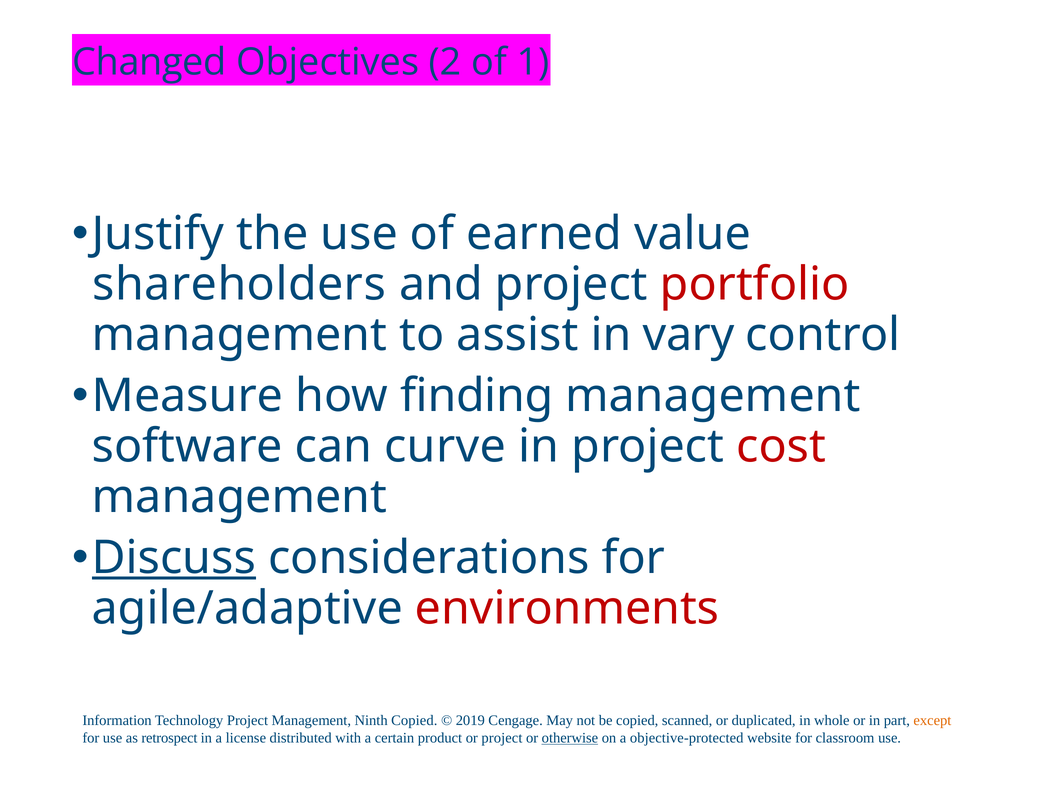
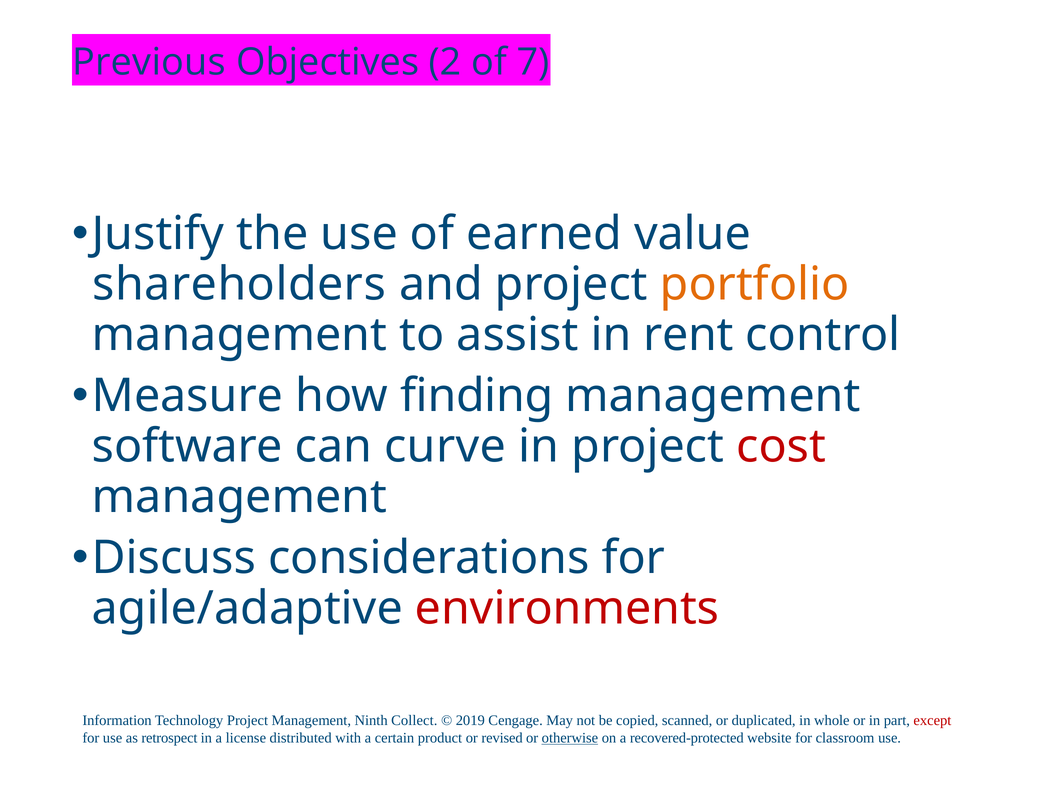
Changed: Changed -> Previous (149, 62)
1: 1 -> 7 (533, 62)
portfolio colour: red -> orange (755, 285)
vary: vary -> rent (689, 335)
Discuss underline: present -> none (174, 559)
Ninth Copied: Copied -> Collect (414, 721)
except colour: orange -> red (932, 721)
or project: project -> revised (502, 739)
objective-protected: objective-protected -> recovered-protected (687, 739)
